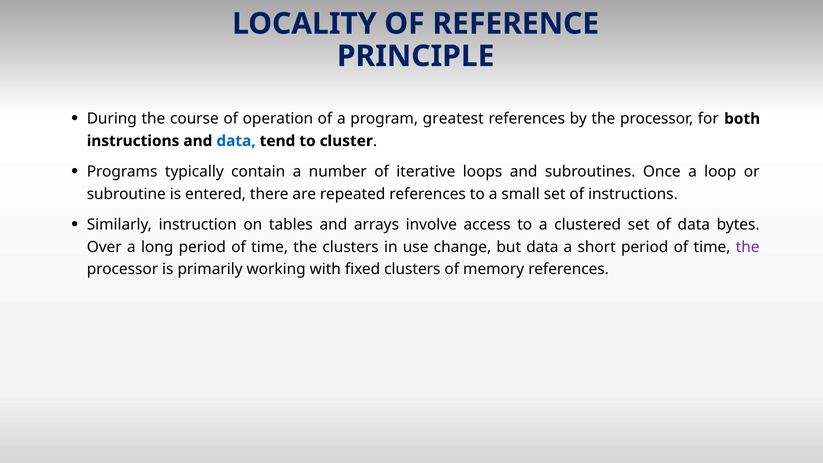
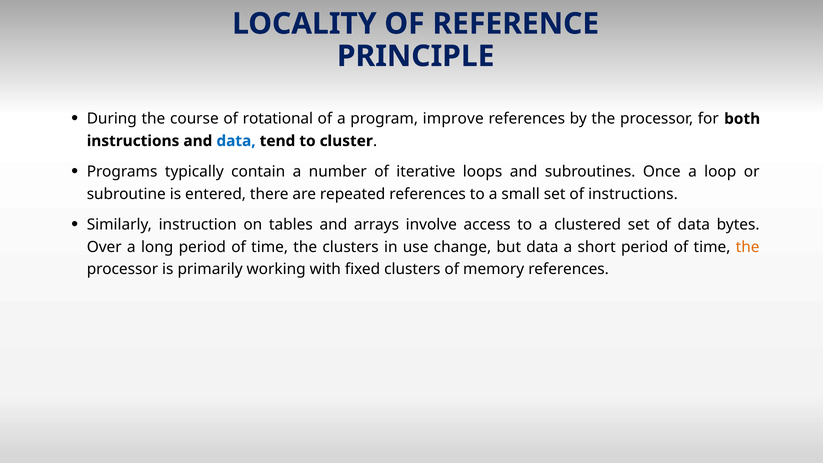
operation: operation -> rotational (278, 119)
greatest: greatest -> improve (453, 119)
the colour: purple -> orange (748, 247)
